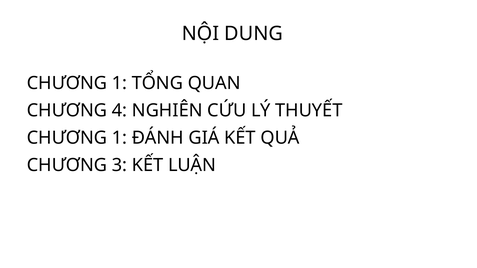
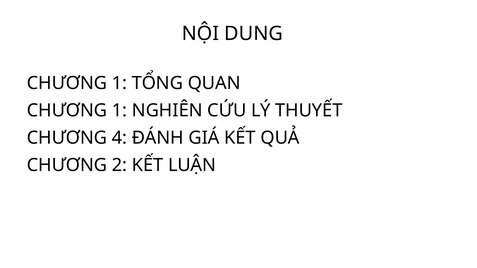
4: 4 -> 1 (120, 111)
1: 1 -> 4 (120, 138)
3: 3 -> 2 (120, 165)
